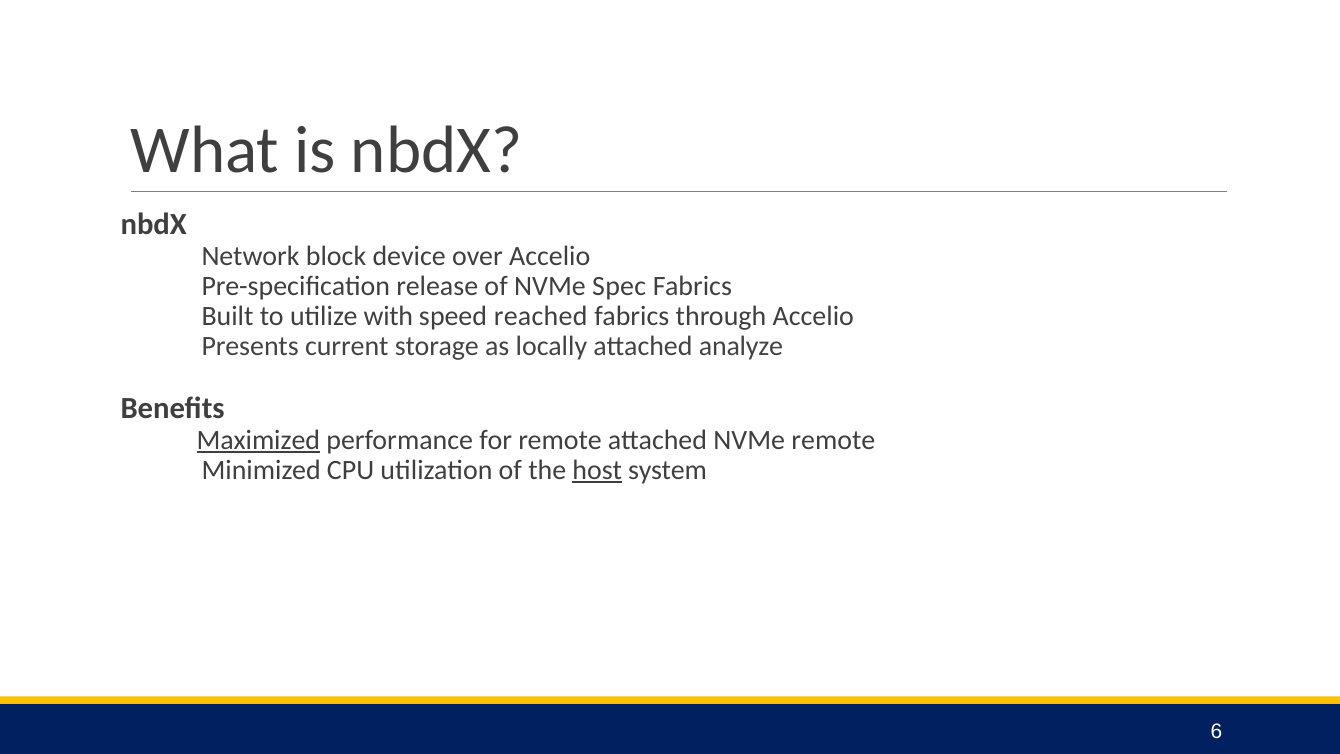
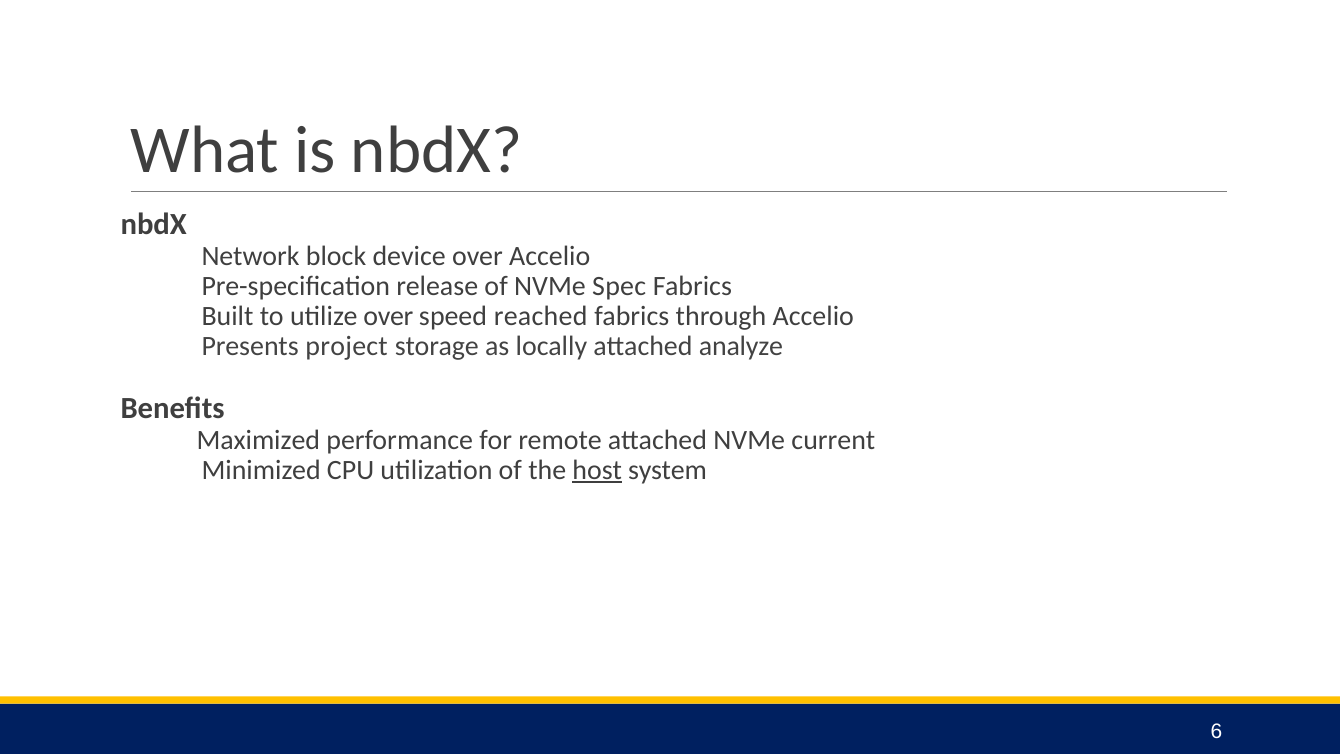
utilize with: with -> over (388, 316)
current: current -> project (347, 346)
Maximized underline: present -> none (258, 440)
NVMe remote: remote -> current (833, 440)
